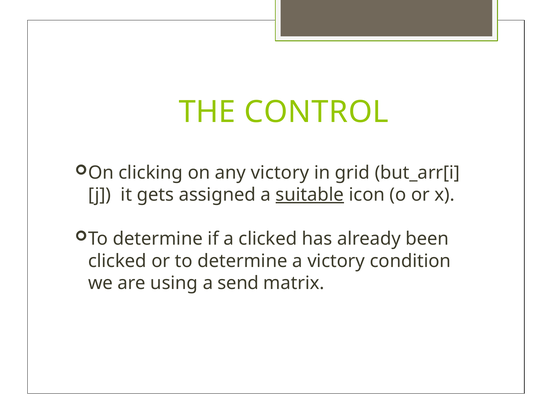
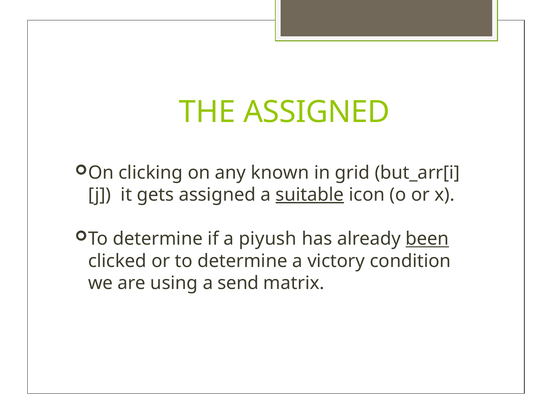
THE CONTROL: CONTROL -> ASSIGNED (317, 112)
any victory: victory -> known (280, 173)
a clicked: clicked -> piyush (268, 239)
been underline: none -> present (427, 239)
